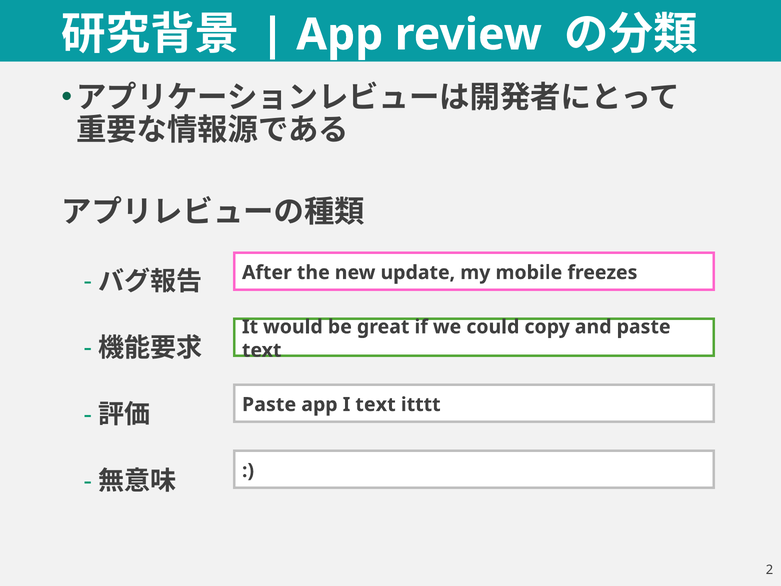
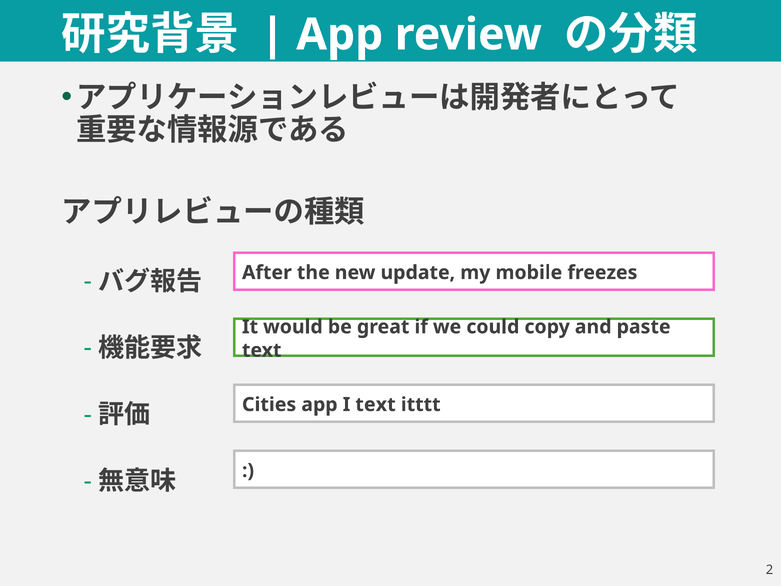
Paste: Paste -> Cities (269, 404)
